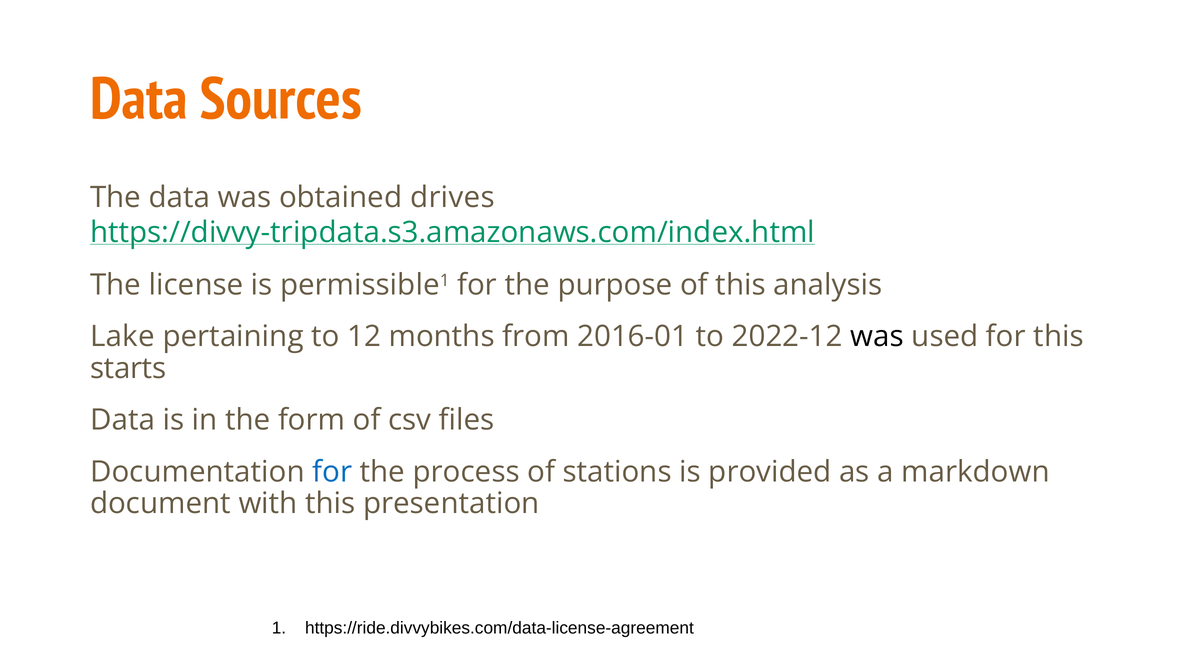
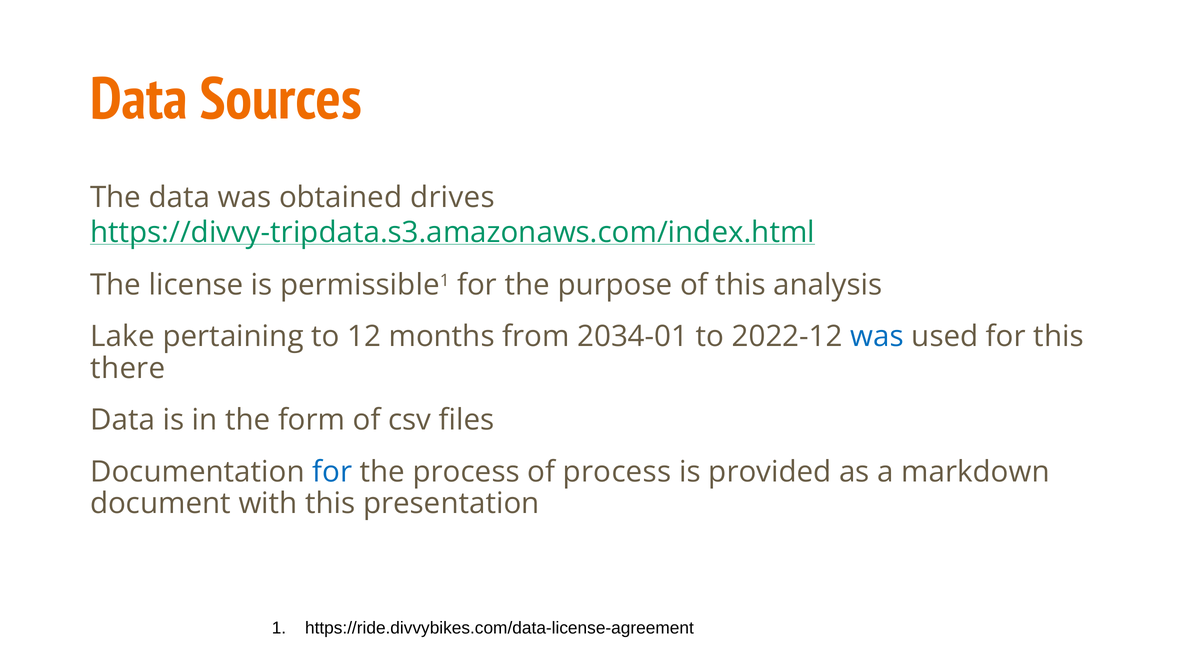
2016-01: 2016-01 -> 2034-01 (633, 337)
was colour: black -> blue (877, 337)
starts: starts -> there (128, 369)
of stations: stations -> process (617, 472)
